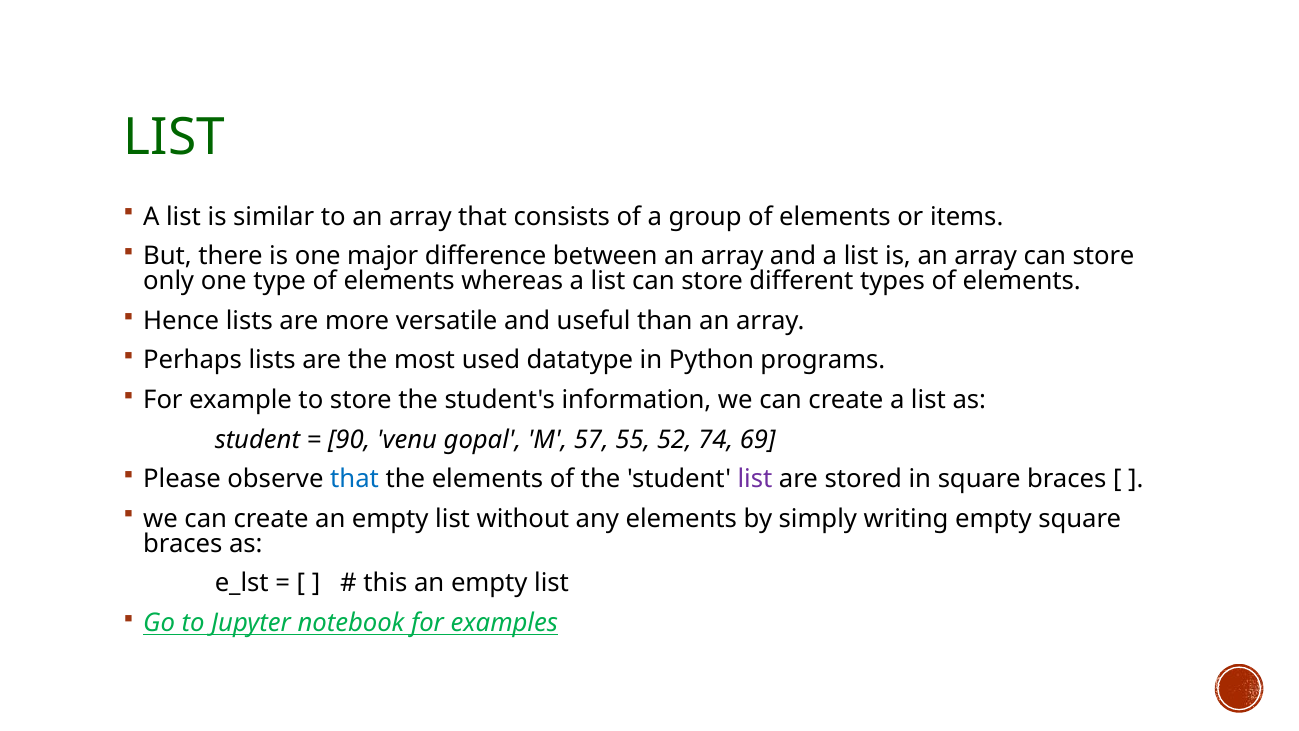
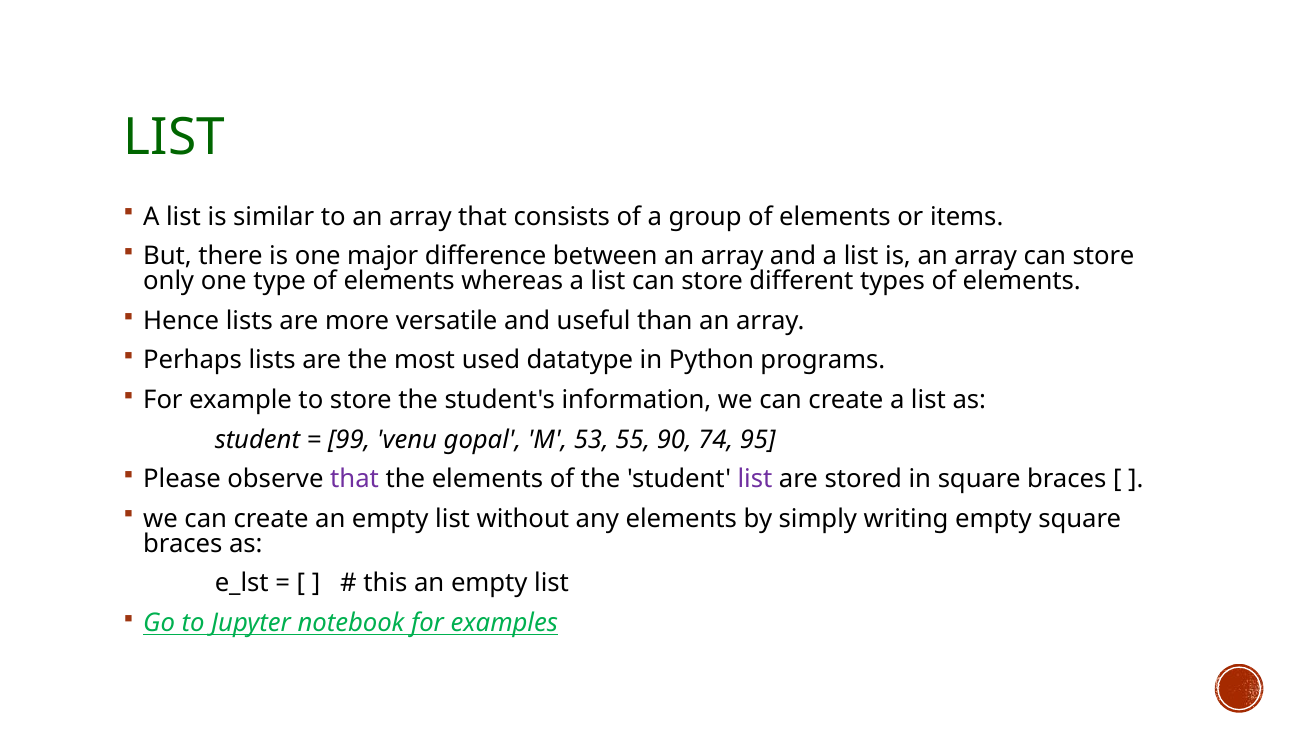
90: 90 -> 99 (349, 439)
57: 57 -> 53 (591, 439)
52: 52 -> 90 (674, 439)
69: 69 -> 95 (758, 439)
that colour: blue -> purple (355, 479)
